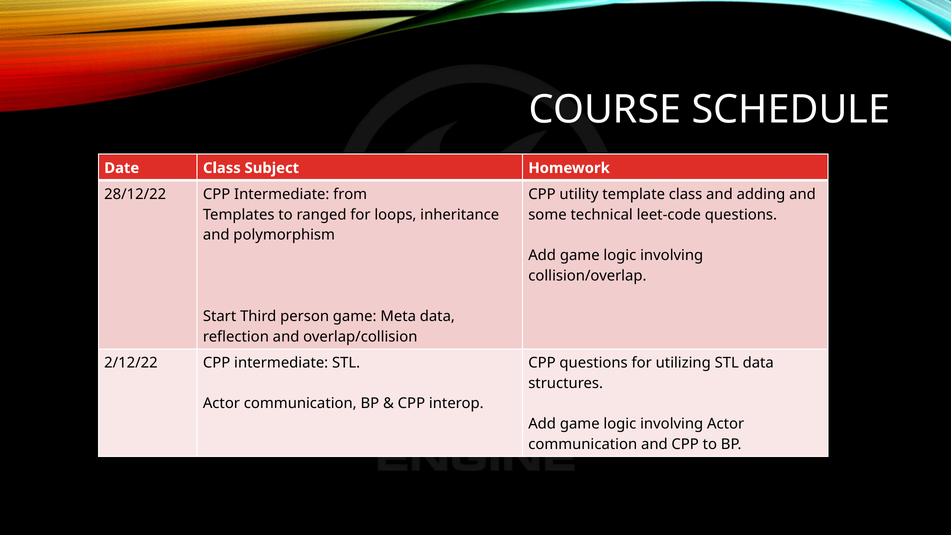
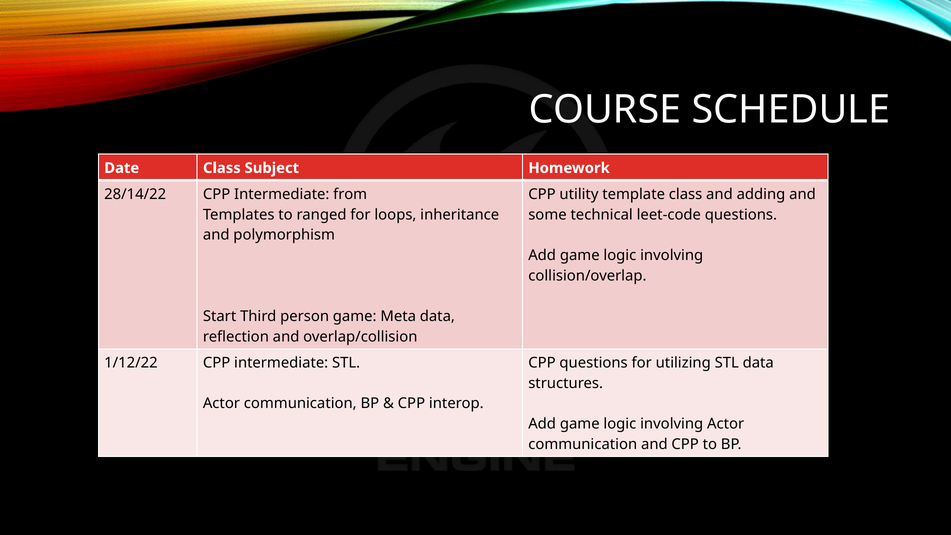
28/12/22: 28/12/22 -> 28/14/22 (135, 194)
2/12/22: 2/12/22 -> 1/12/22 (131, 363)
